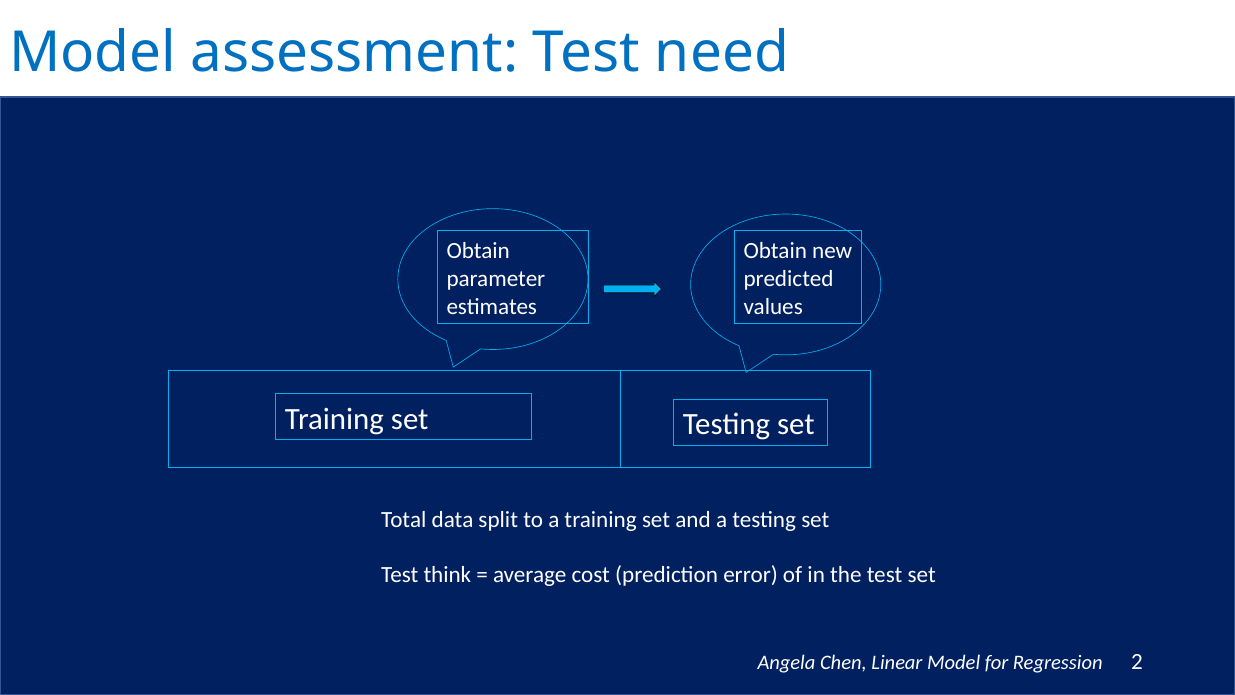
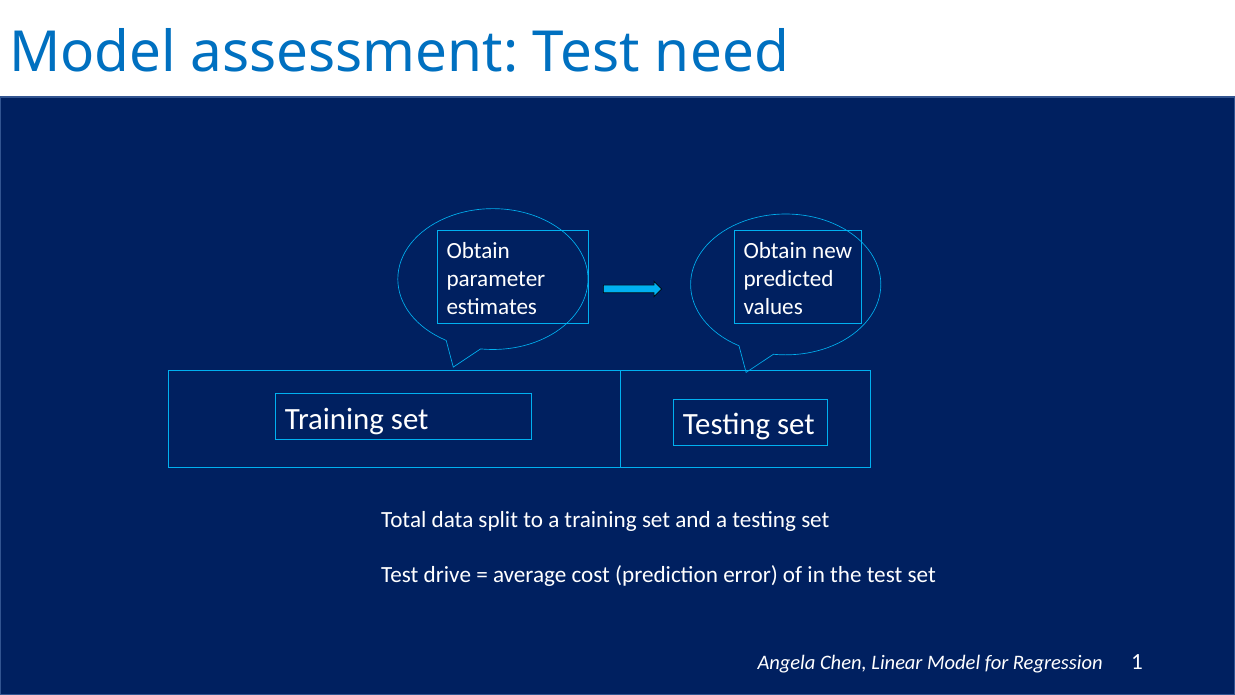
think: think -> drive (447, 575)
2: 2 -> 1 (1137, 662)
